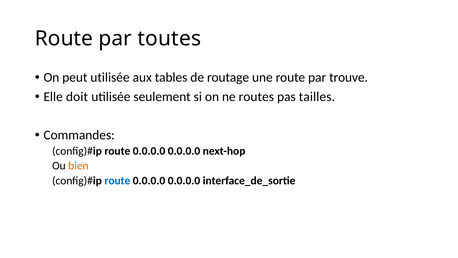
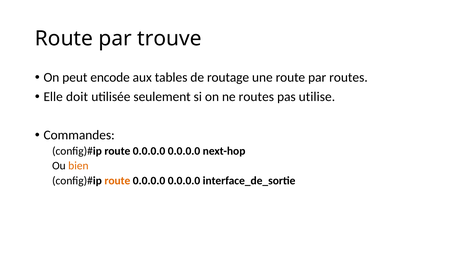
toutes: toutes -> trouve (169, 38)
peut utilisée: utilisée -> encode (110, 77)
par trouve: trouve -> routes (348, 77)
tailles: tailles -> utilise (317, 97)
route colour: blue -> orange (117, 180)
